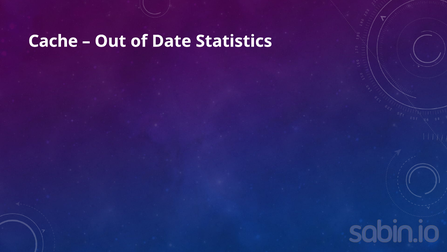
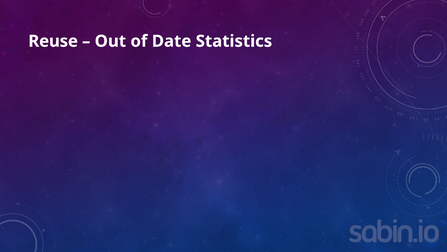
Cache: Cache -> Reuse (53, 41)
